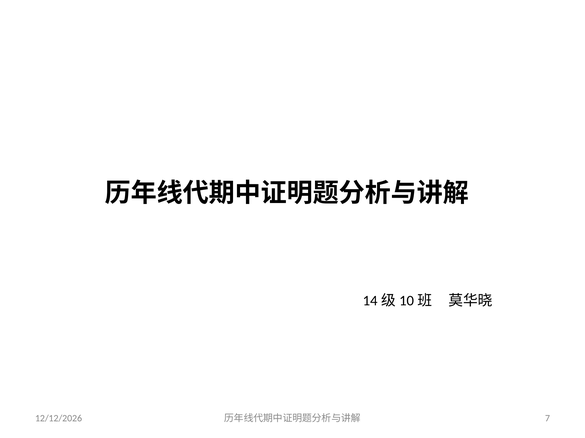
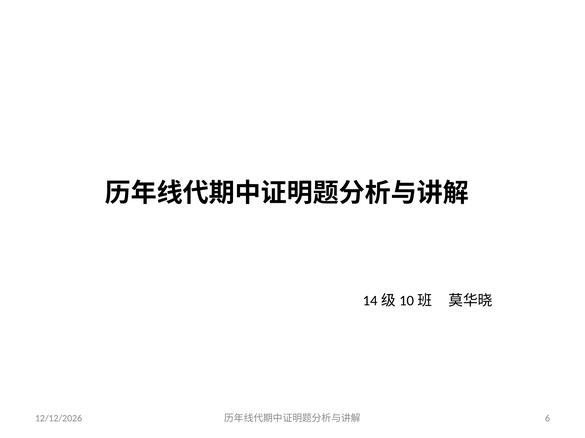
7: 7 -> 6 (547, 419)
